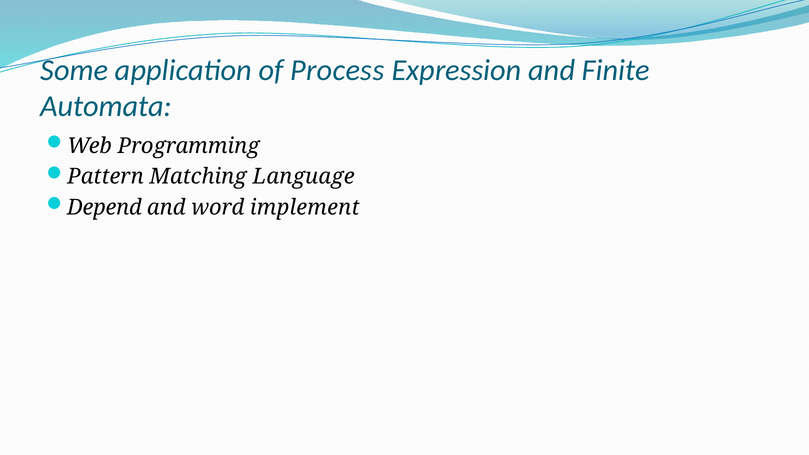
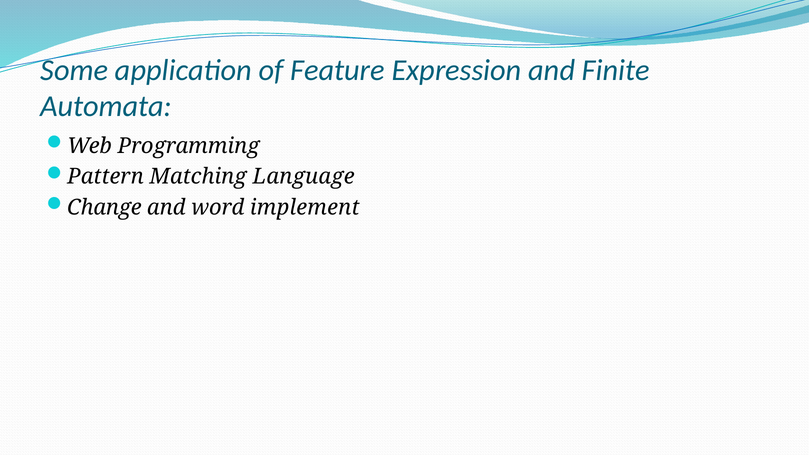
Process: Process -> Feature (337, 70)
Depend: Depend -> Change (104, 207)
